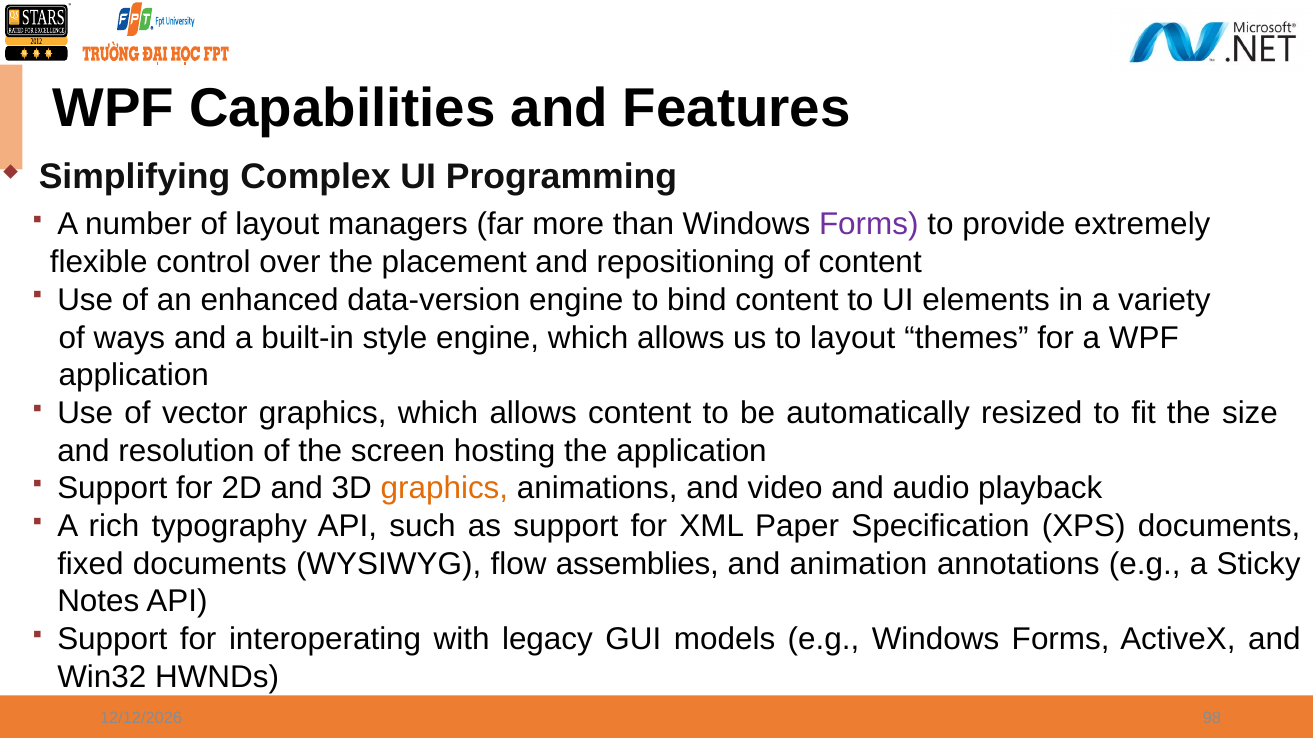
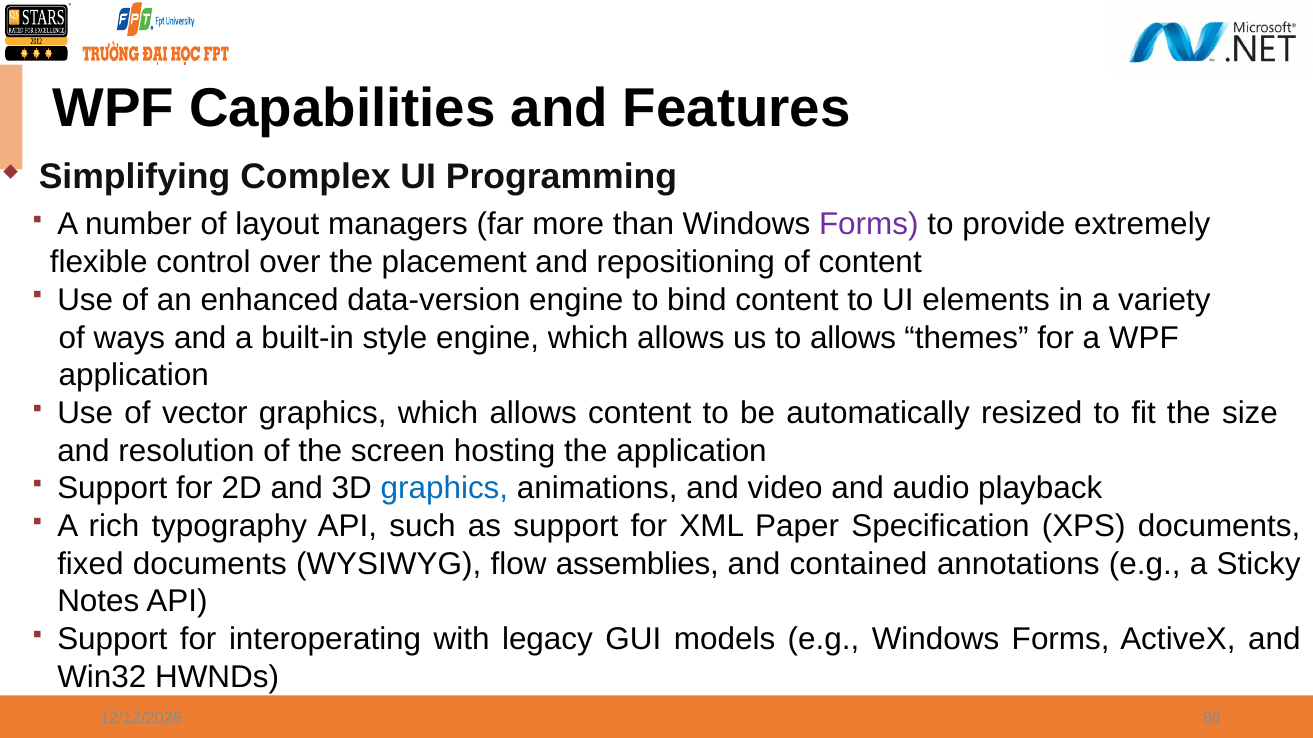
to layout: layout -> allows (853, 338)
graphics colour: orange -> blue (444, 489)
animation: animation -> contained (858, 564)
98: 98 -> 86 (1212, 719)
